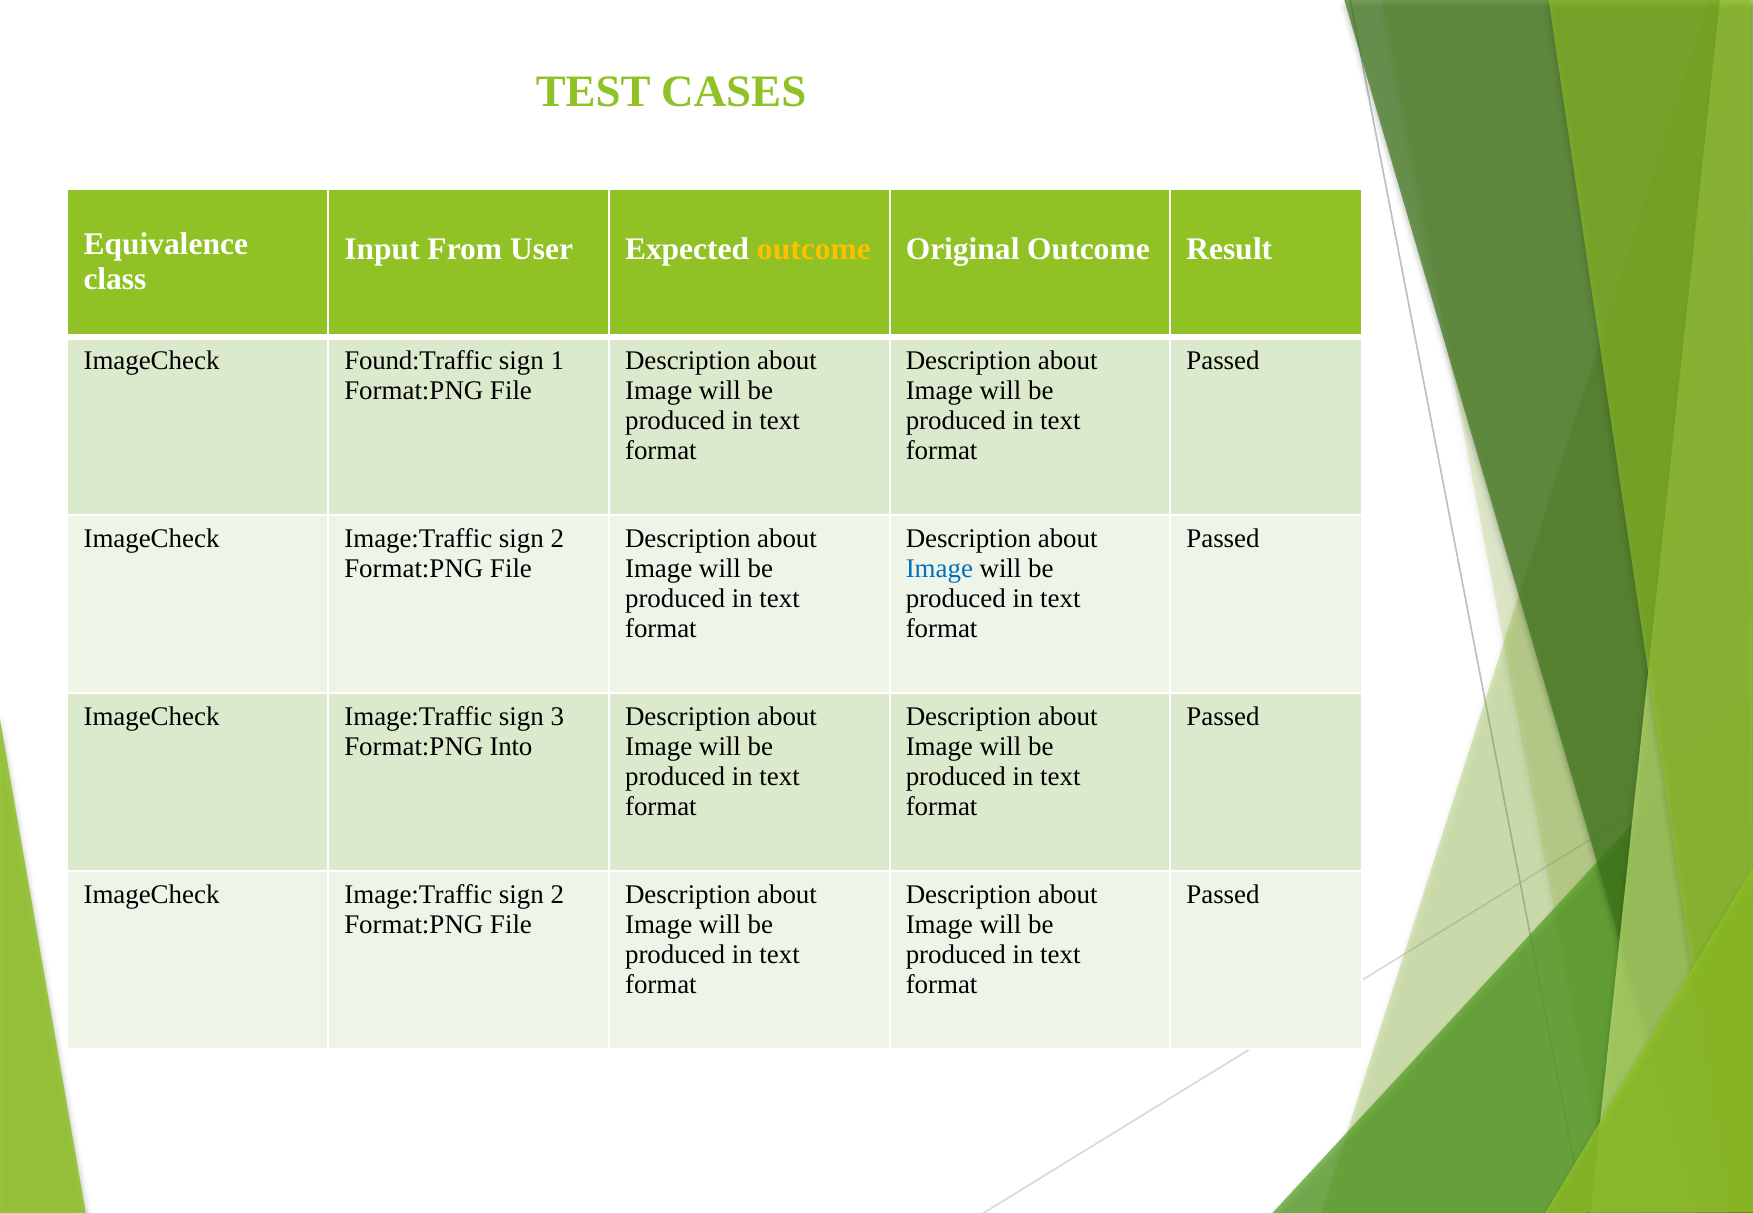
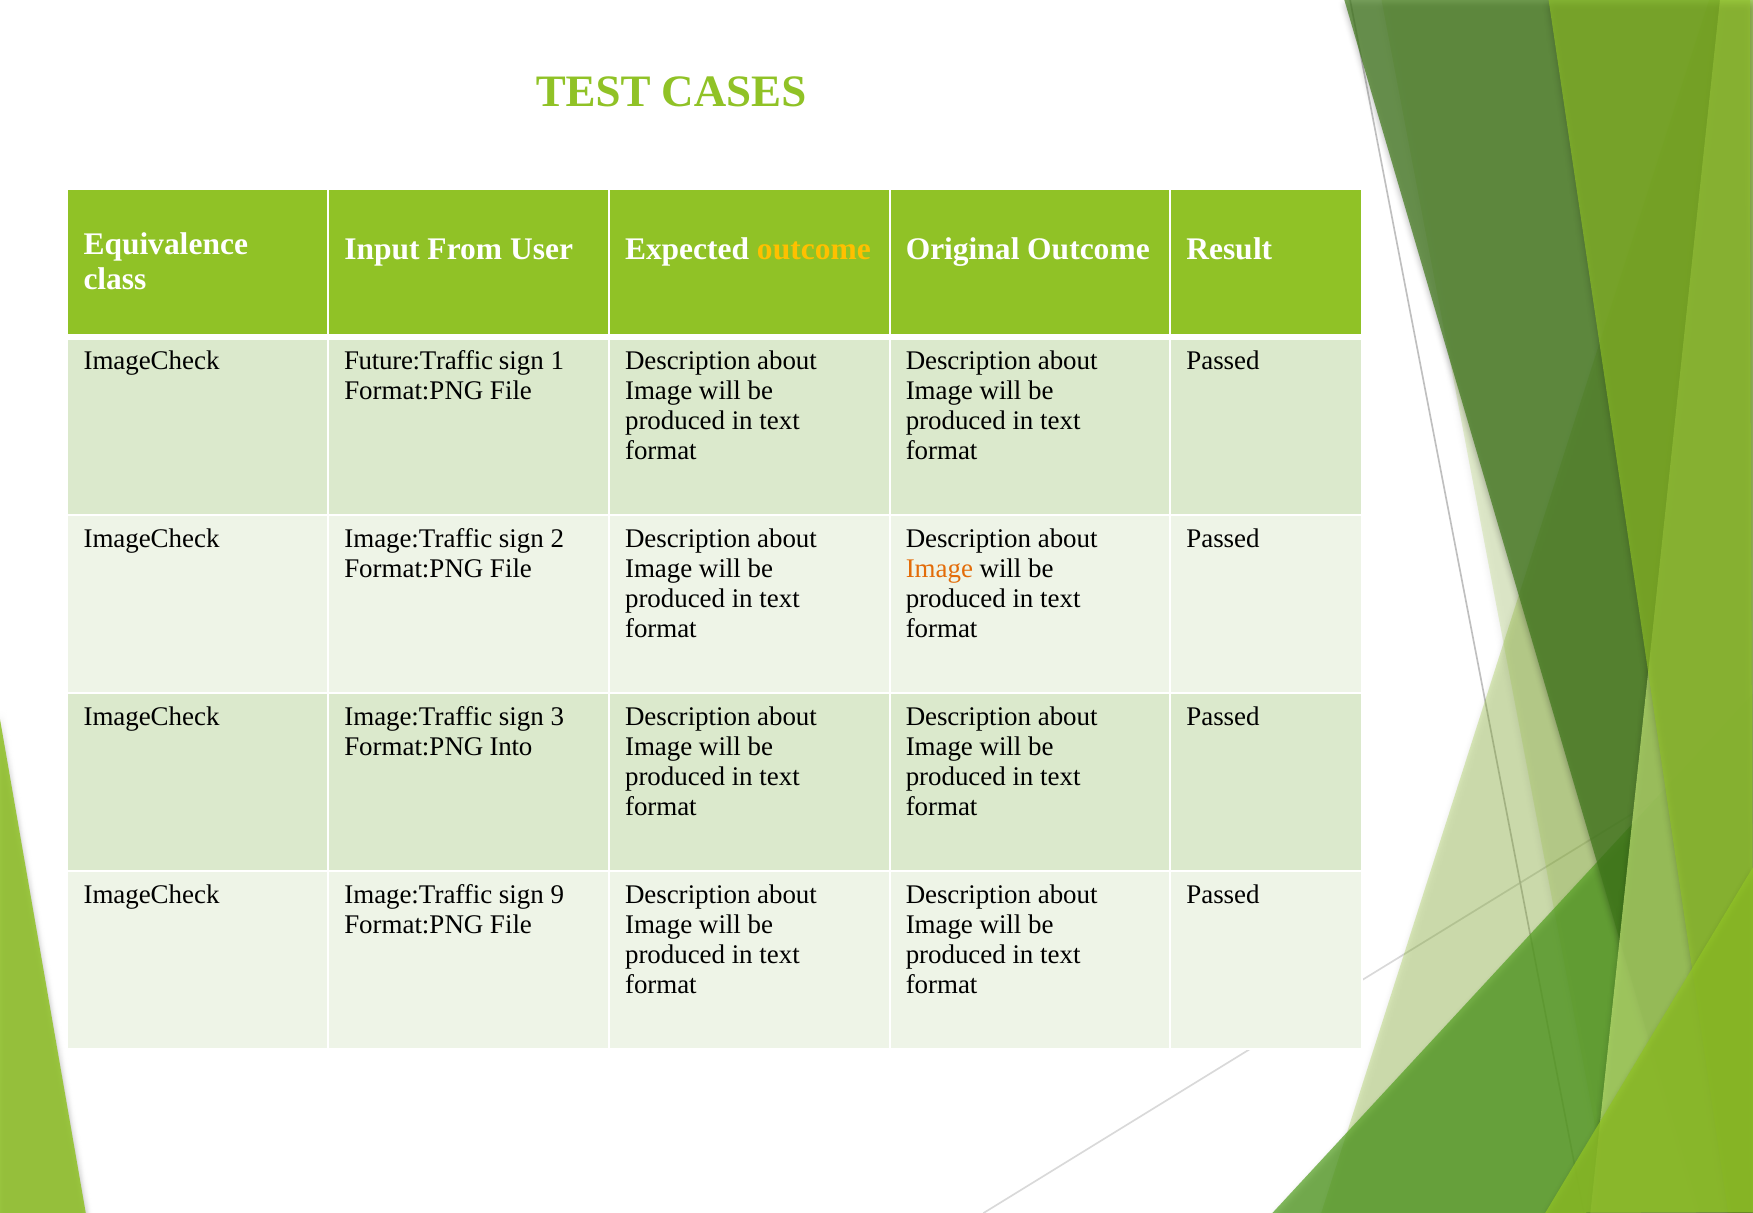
Found:Traffic: Found:Traffic -> Future:Traffic (418, 361)
Image colour: blue -> orange (939, 569)
2: 2 -> 9 (557, 895)
